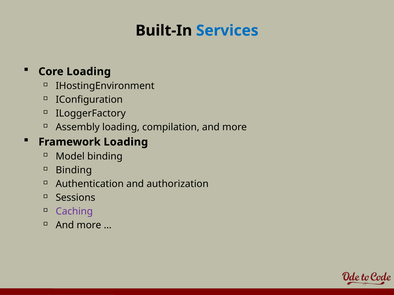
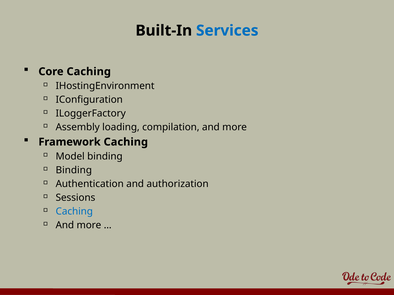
Core Loading: Loading -> Caching (89, 72)
Framework Loading: Loading -> Caching (126, 142)
Caching colour: purple -> blue (74, 212)
